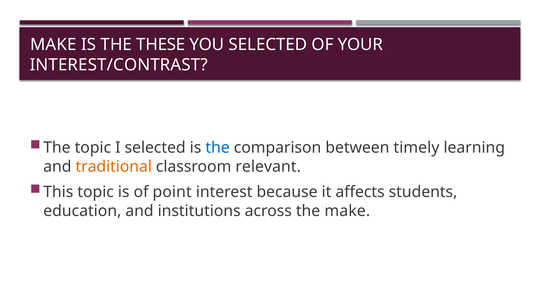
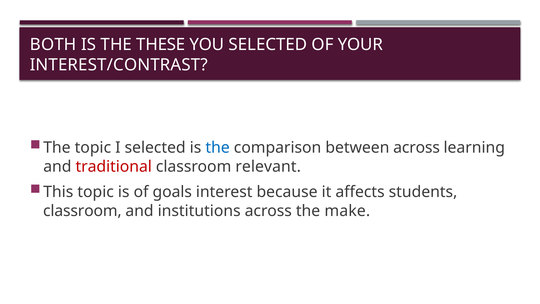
MAKE: MAKE -> BOTH (53, 45)
between timely: timely -> across (417, 148)
traditional colour: orange -> red (114, 166)
point: point -> goals (172, 192)
education: education -> classroom (82, 211)
